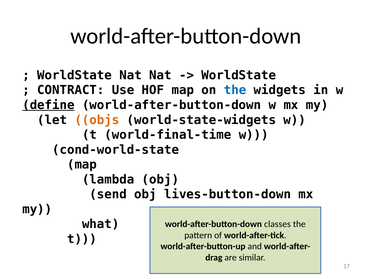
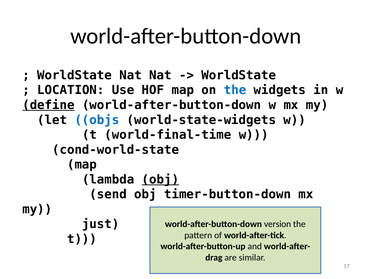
CONTRACT: CONTRACT -> LOCATION (71, 90)
objs colour: orange -> blue (97, 120)
obj underline: none -> present (160, 179)
lives-button-down: lives-button-down -> timer-button-down (228, 194)
what: what -> just (101, 224)
classes: classes -> version (278, 224)
